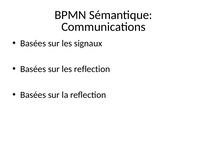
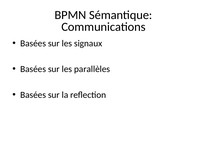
les reflection: reflection -> parallèles (92, 69)
